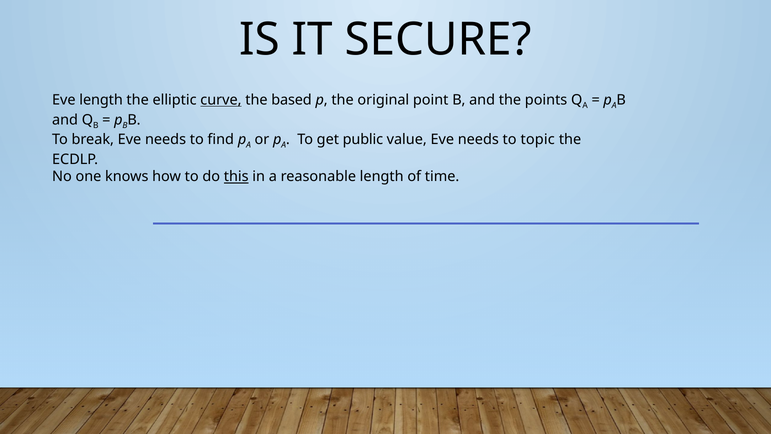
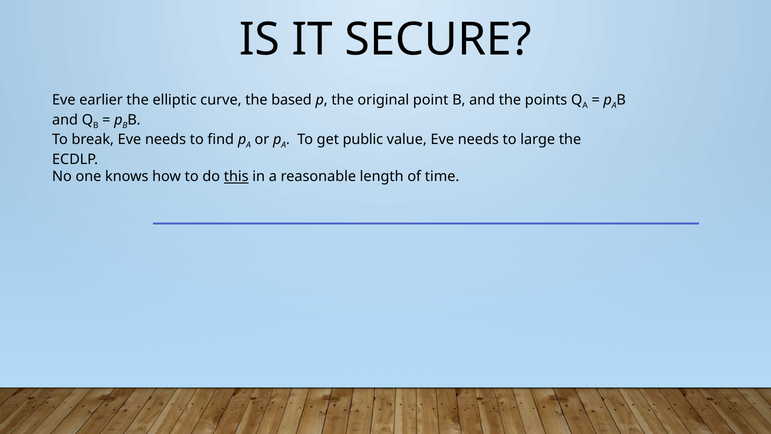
Eve length: length -> earlier (101, 100)
curve underline: present -> none (221, 100)
topic: topic -> large (538, 139)
